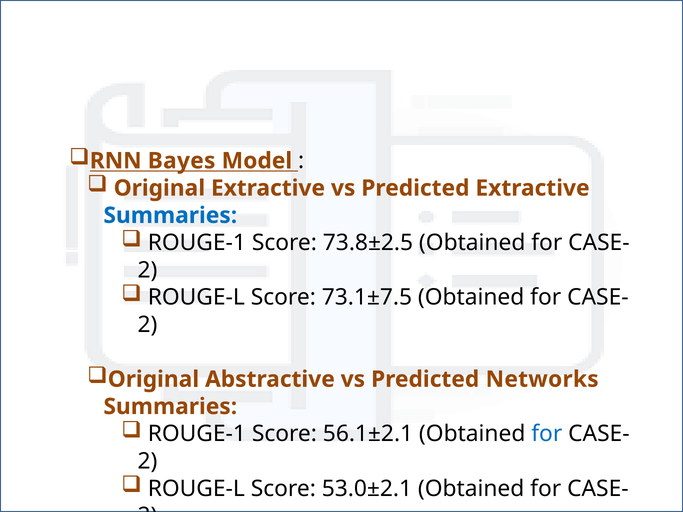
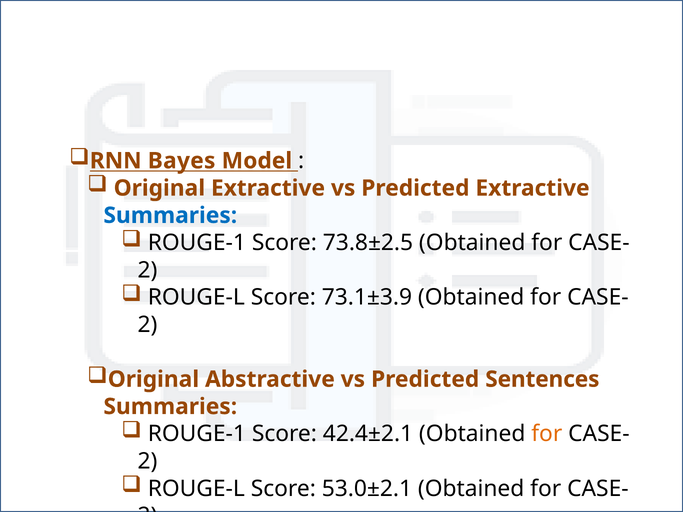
73.1±7.5: 73.1±7.5 -> 73.1±3.9 (367, 297)
Networks: Networks -> Sentences (542, 379)
56.1±2.1: 56.1±2.1 -> 42.4±2.1 (368, 434)
for colour: blue -> orange (547, 434)
